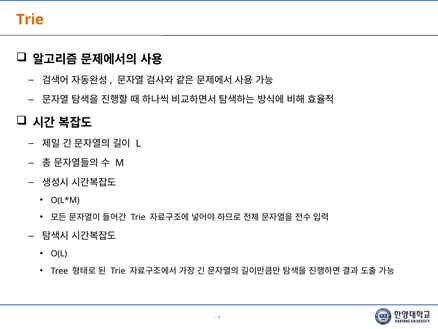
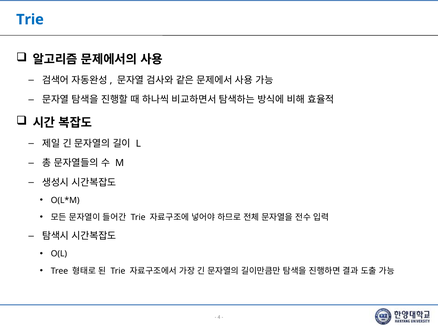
Trie colour: orange -> blue (30, 19)
